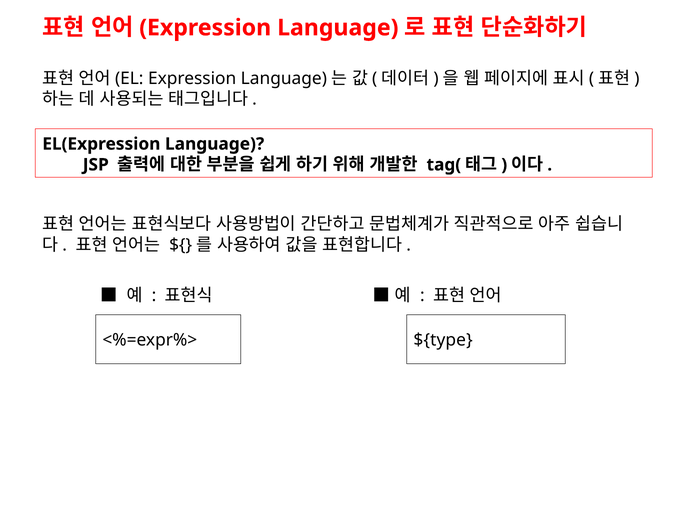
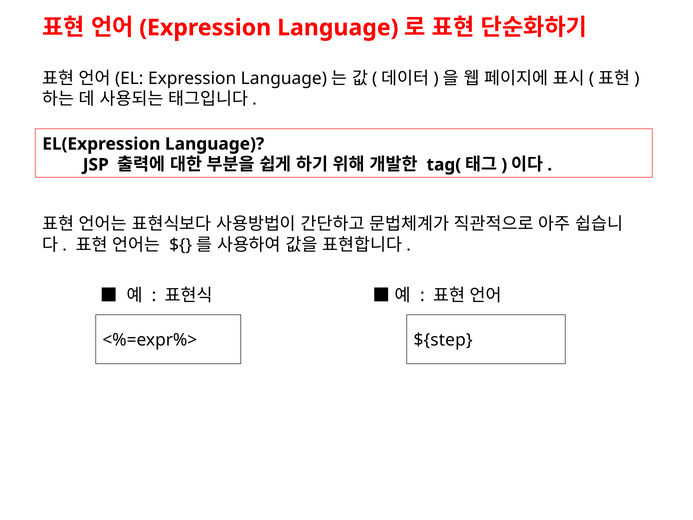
${type: ${type -> ${step (443, 340)
